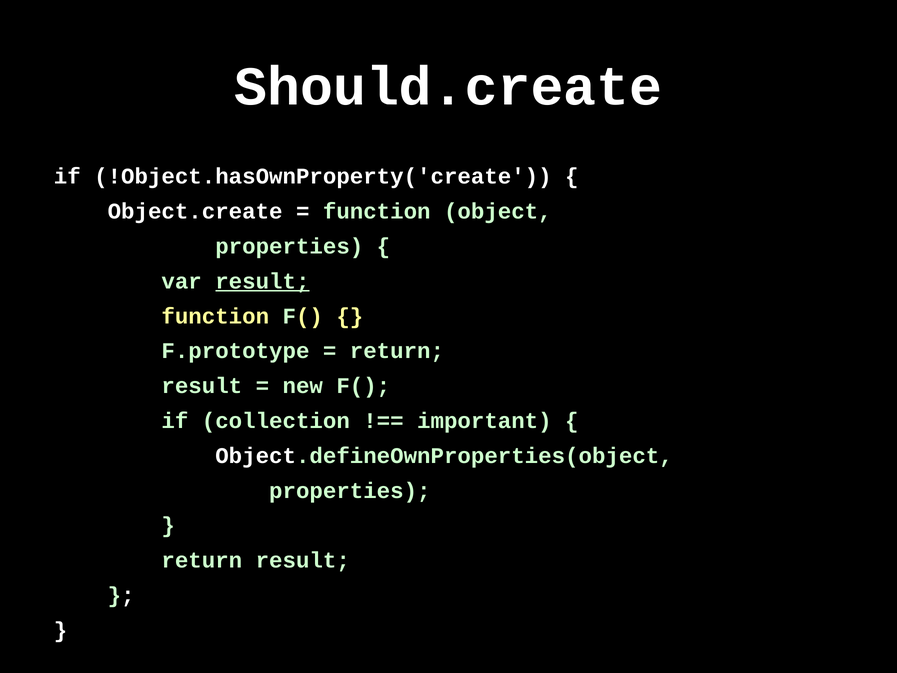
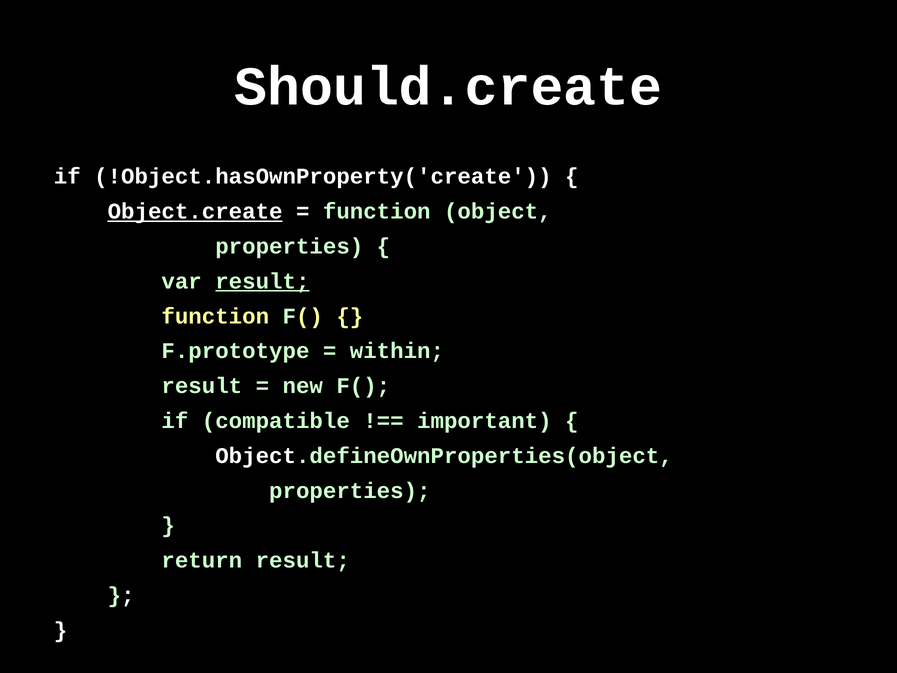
Object.create underline: none -> present (195, 211)
return: return -> within (397, 351)
collection: collection -> compatible (276, 421)
